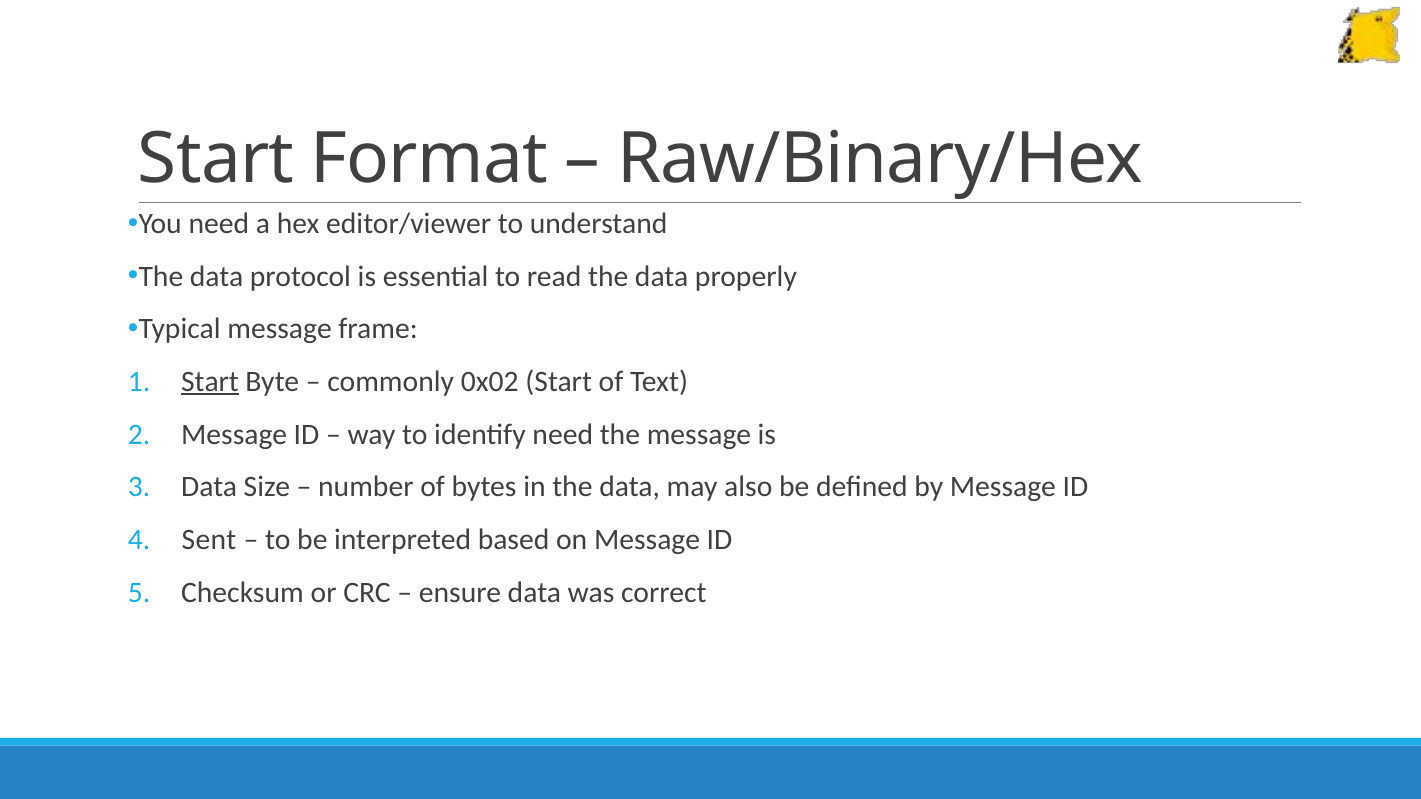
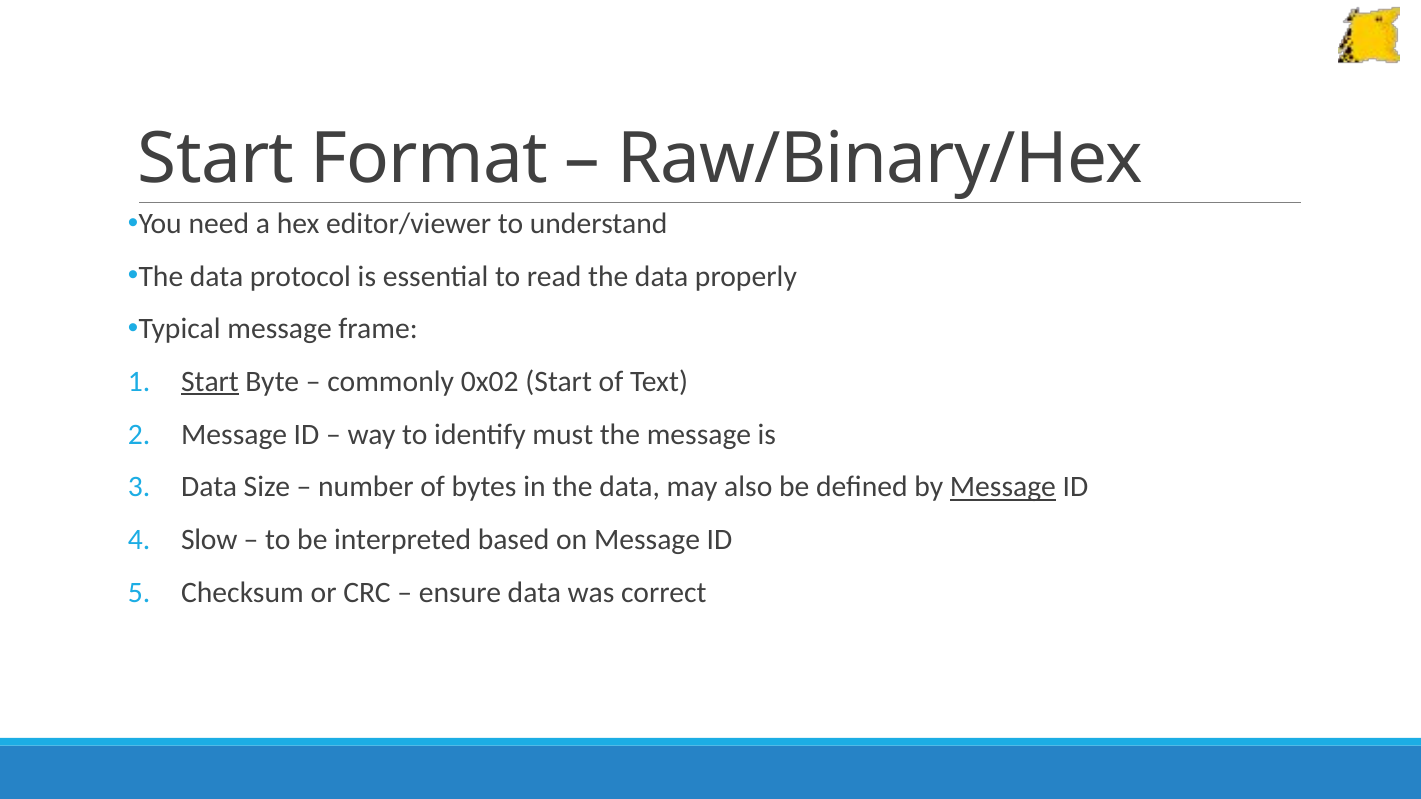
identify need: need -> must (563, 434)
Message underline: none -> present (1003, 487)
Sent: Sent -> Slow (209, 540)
